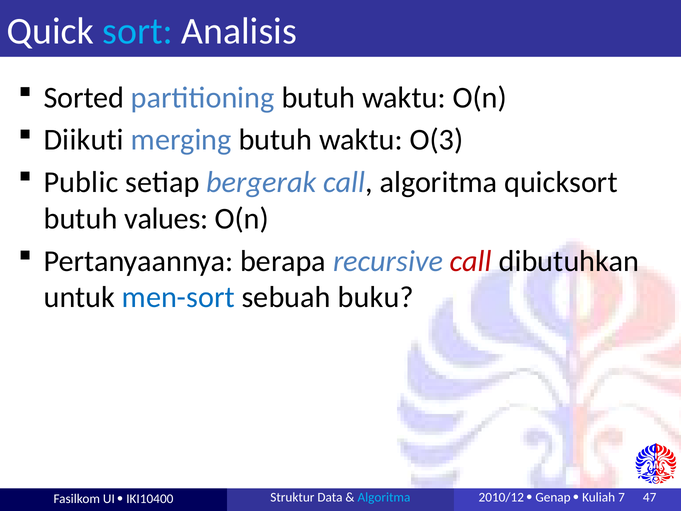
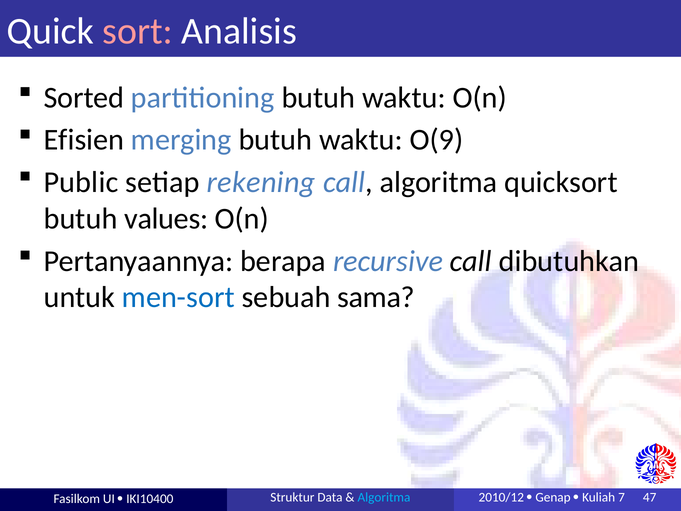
sort colour: light blue -> pink (138, 31)
Diikuti: Diikuti -> Efisien (84, 140)
O(3: O(3 -> O(9 (436, 140)
bergerak: bergerak -> rekening (261, 182)
call colour: red -> black (471, 261)
buku: buku -> sama (376, 297)
